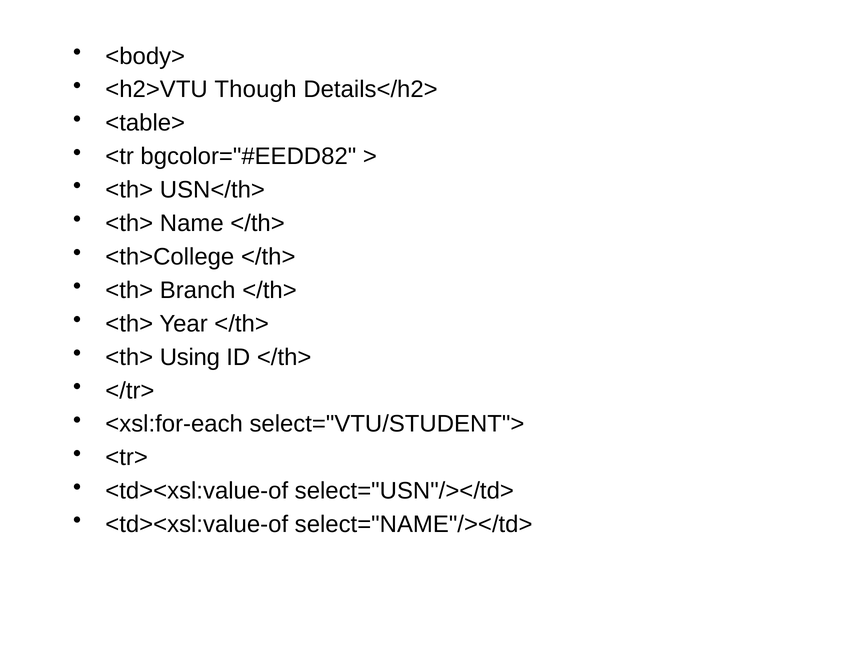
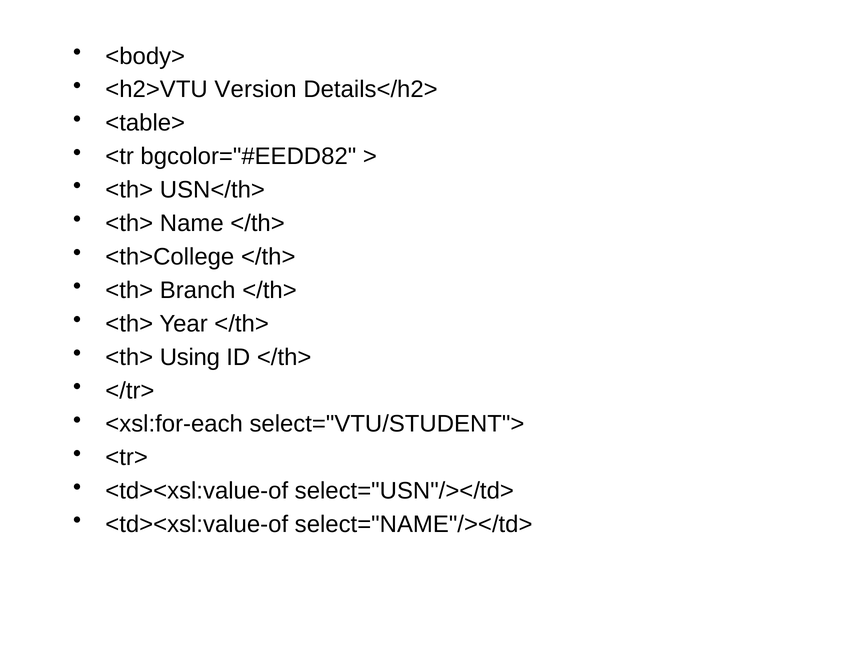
Though: Though -> Version (255, 90)
